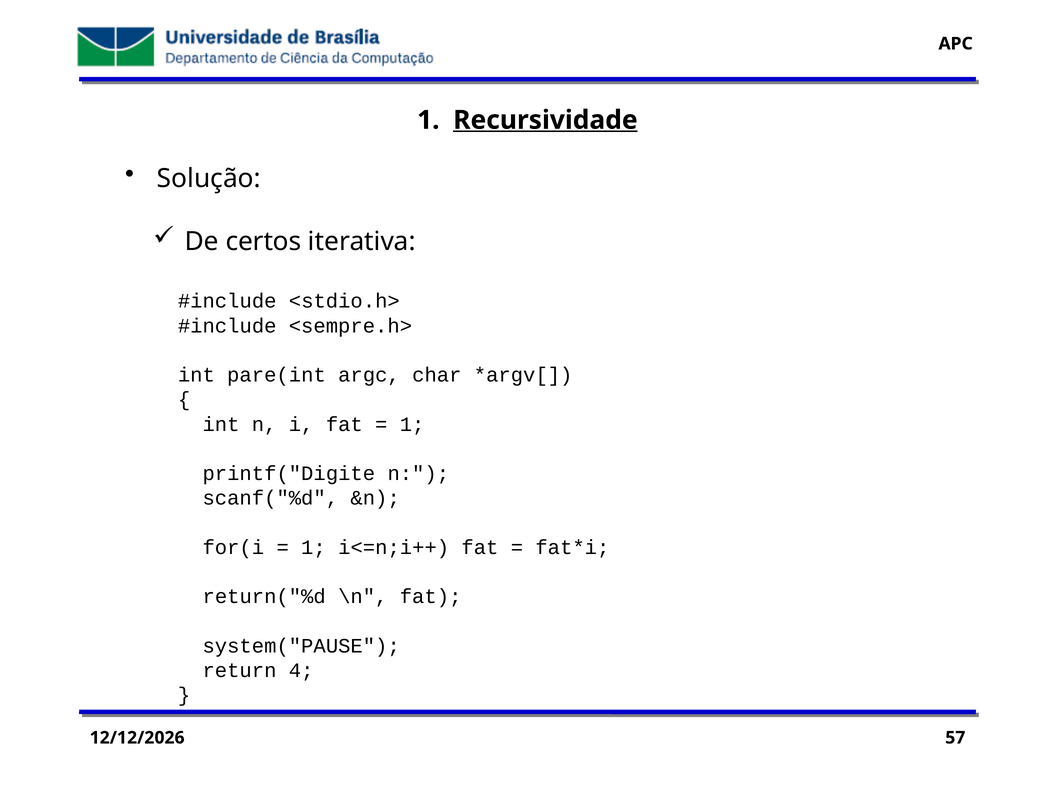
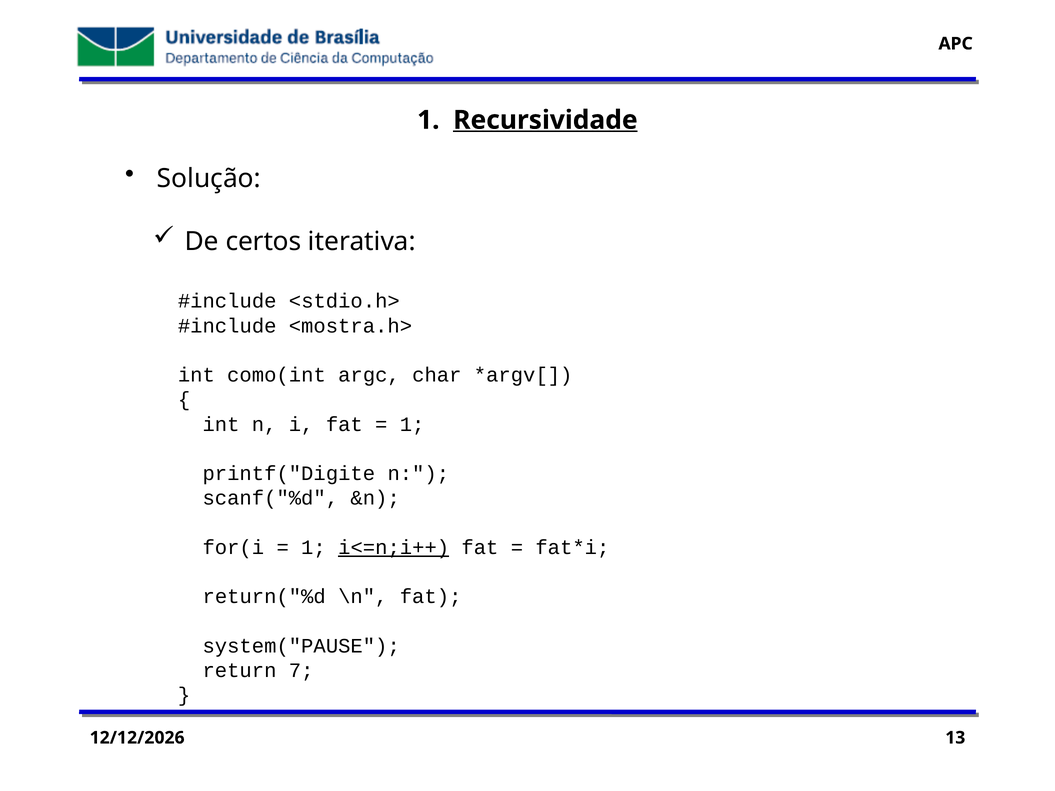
<sempre.h>: <sempre.h> -> <mostra.h> (350, 326)
pare(int: pare(int -> como(int (276, 375)
i<=n;i++ underline: none -> present (394, 548)
4: 4 -> 7 (301, 671)
57: 57 -> 13 (955, 738)
